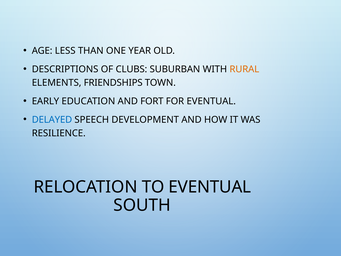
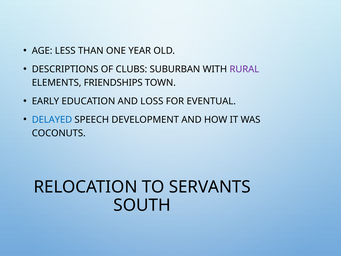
RURAL colour: orange -> purple (244, 69)
FORT: FORT -> LOSS (152, 101)
RESILIENCE: RESILIENCE -> COCONUTS (59, 133)
TO EVENTUAL: EVENTUAL -> SERVANTS (210, 187)
